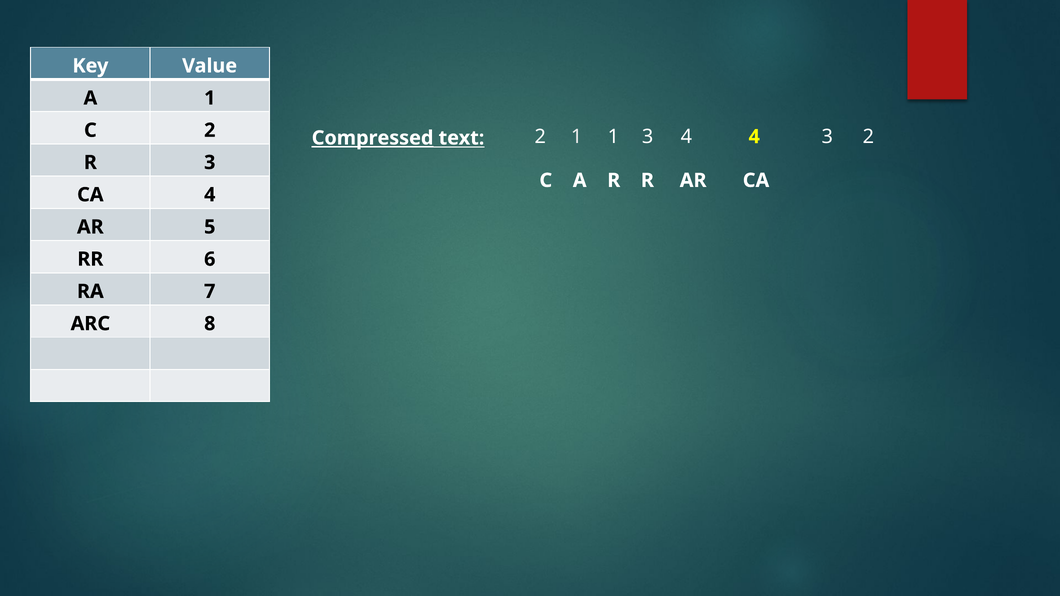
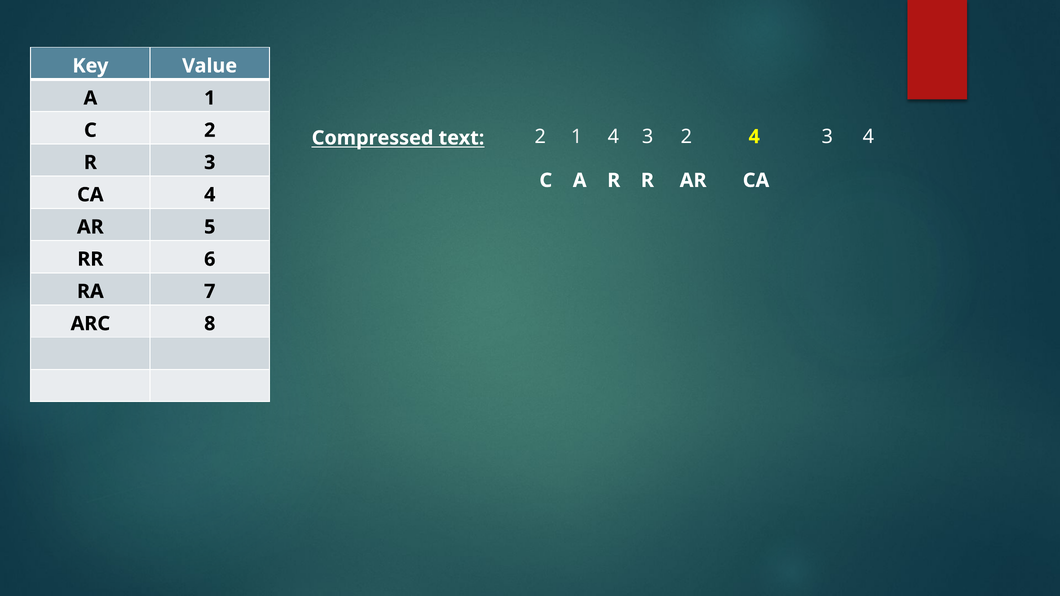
1 1: 1 -> 4 (613, 137)
3 4: 4 -> 2 (686, 137)
3 2: 2 -> 4 (868, 137)
Compressed underline: present -> none (373, 138)
